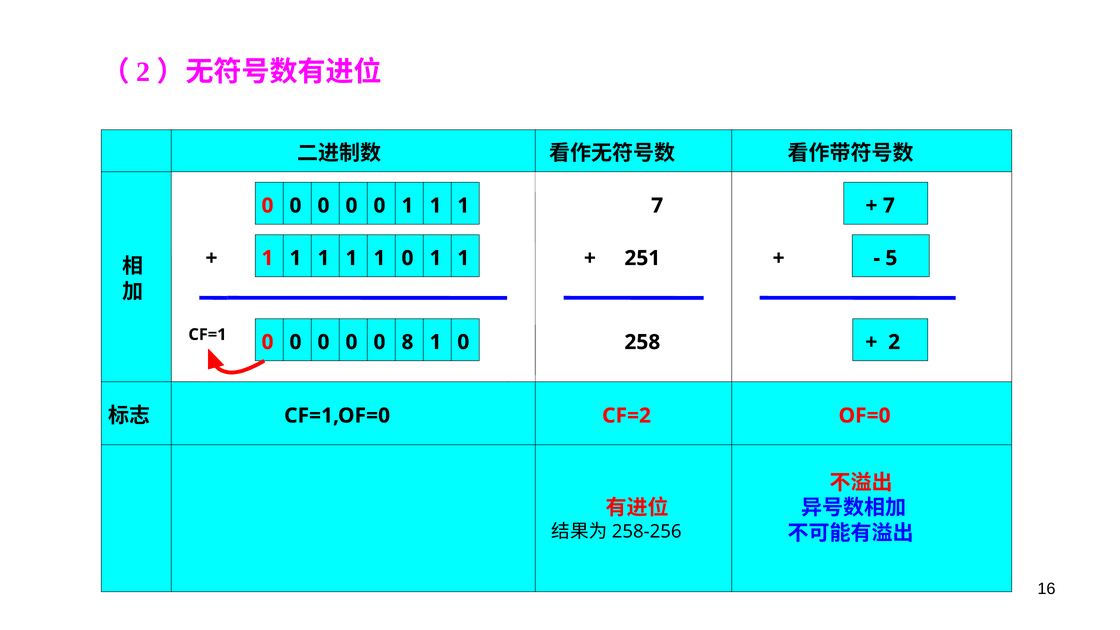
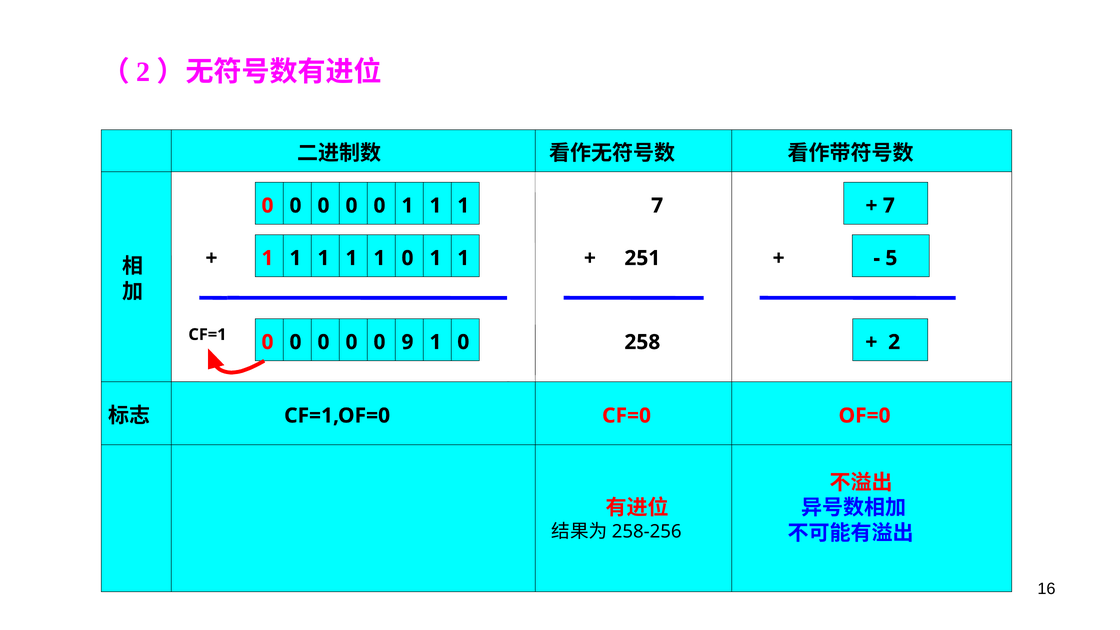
8: 8 -> 9 (407, 342)
CF=2: CF=2 -> CF=0 (627, 416)
